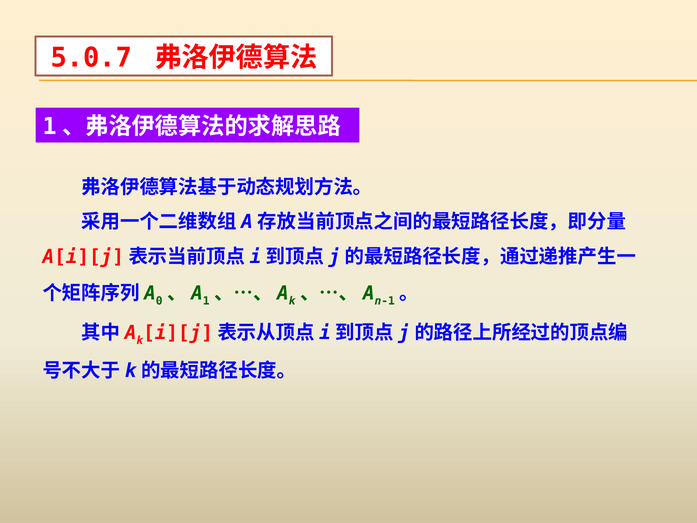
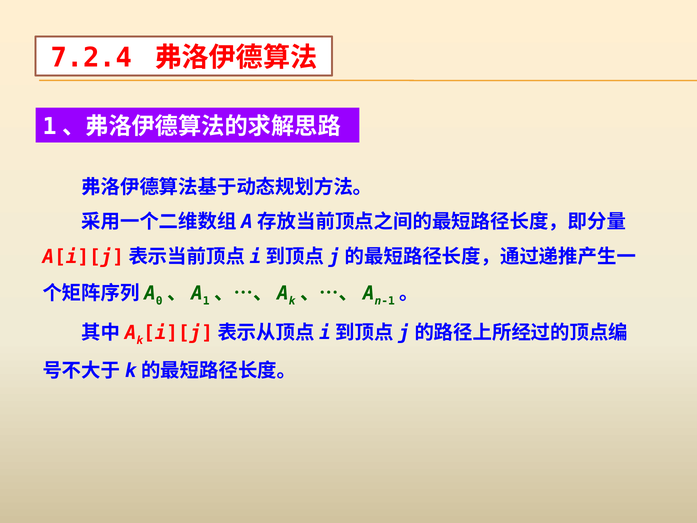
5.0.7: 5.0.7 -> 7.2.4 (91, 58)
